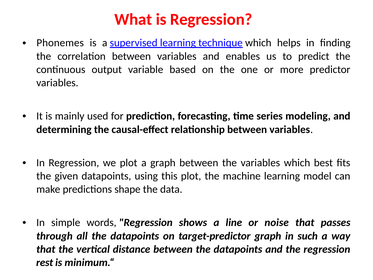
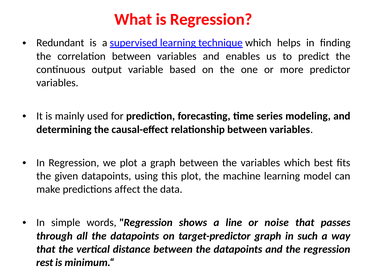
Phonemes: Phonemes -> Redundant (60, 43)
shape: shape -> affect (127, 189)
